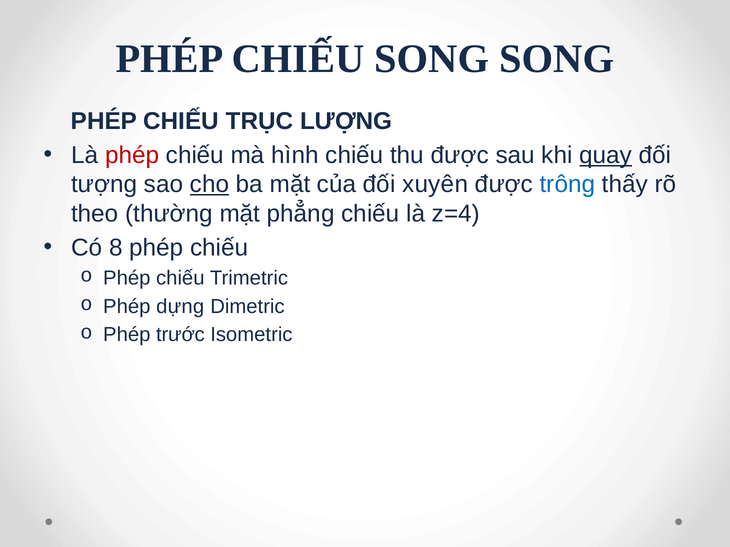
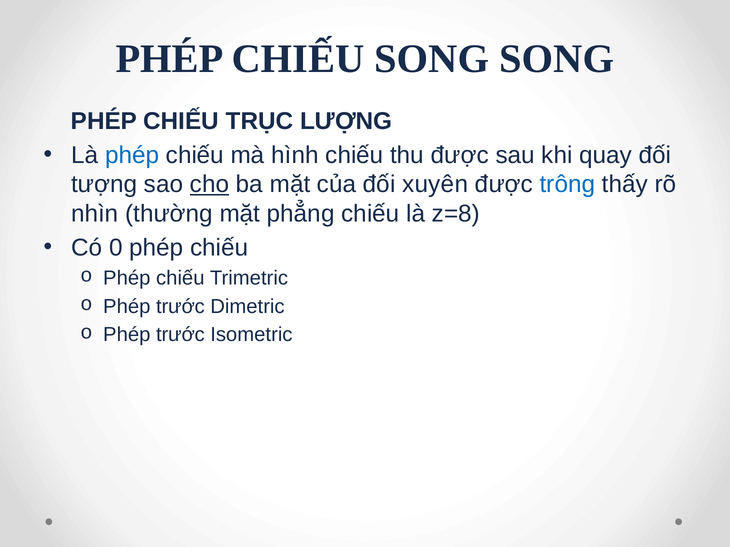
phép colour: red -> blue (132, 155)
quay underline: present -> none (606, 155)
theo: theo -> nhìn (95, 214)
z=4: z=4 -> z=8 (456, 214)
8: 8 -> 0 (116, 248)
dựng: dựng -> trước (180, 307)
